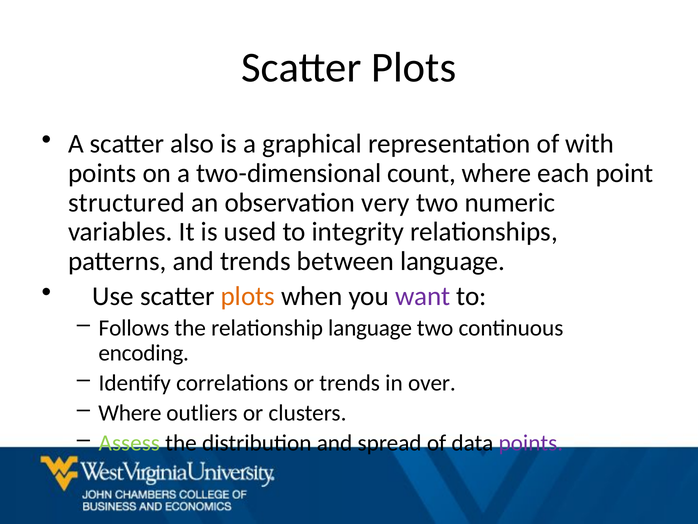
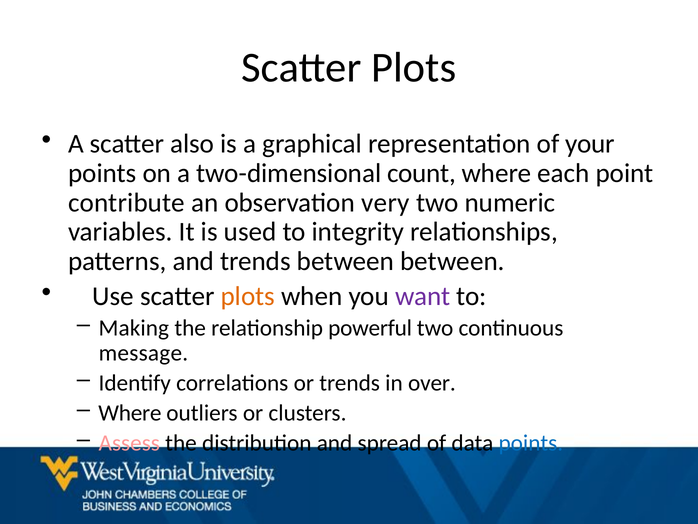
with: with -> your (590, 144)
structured: structured -> contribute (127, 202)
between language: language -> between (452, 261)
Follows: Follows -> Making (134, 328)
relationship language: language -> powerful (370, 328)
encoding: encoding -> message (143, 353)
Assess colour: light green -> pink (129, 443)
points colour: purple -> blue (531, 443)
